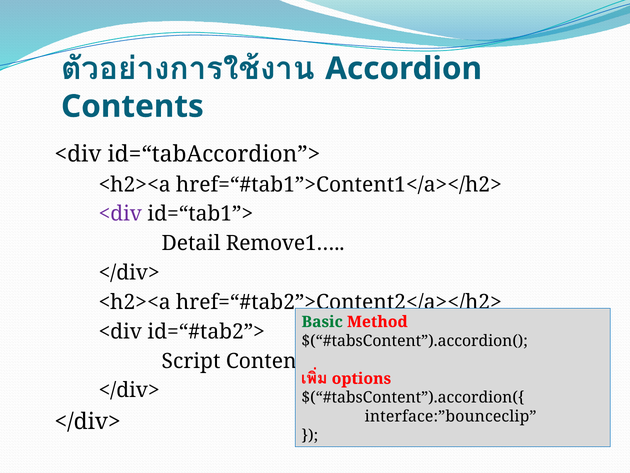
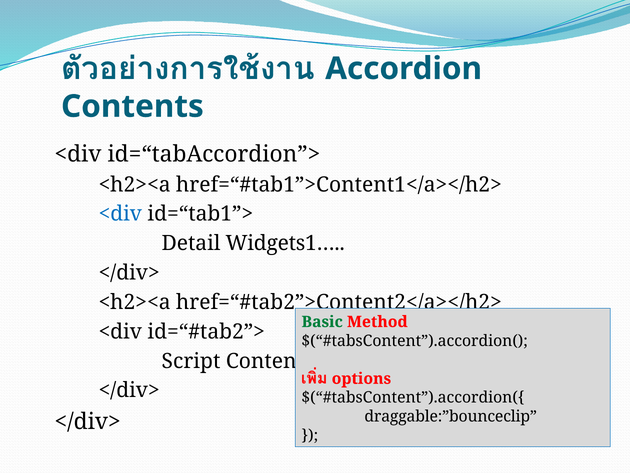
<div colour: purple -> blue (120, 214)
Remove1…: Remove1… -> Widgets1… (285, 243)
interface:”bounceclip: interface:”bounceclip -> draggable:”bounceclip (451, 416)
